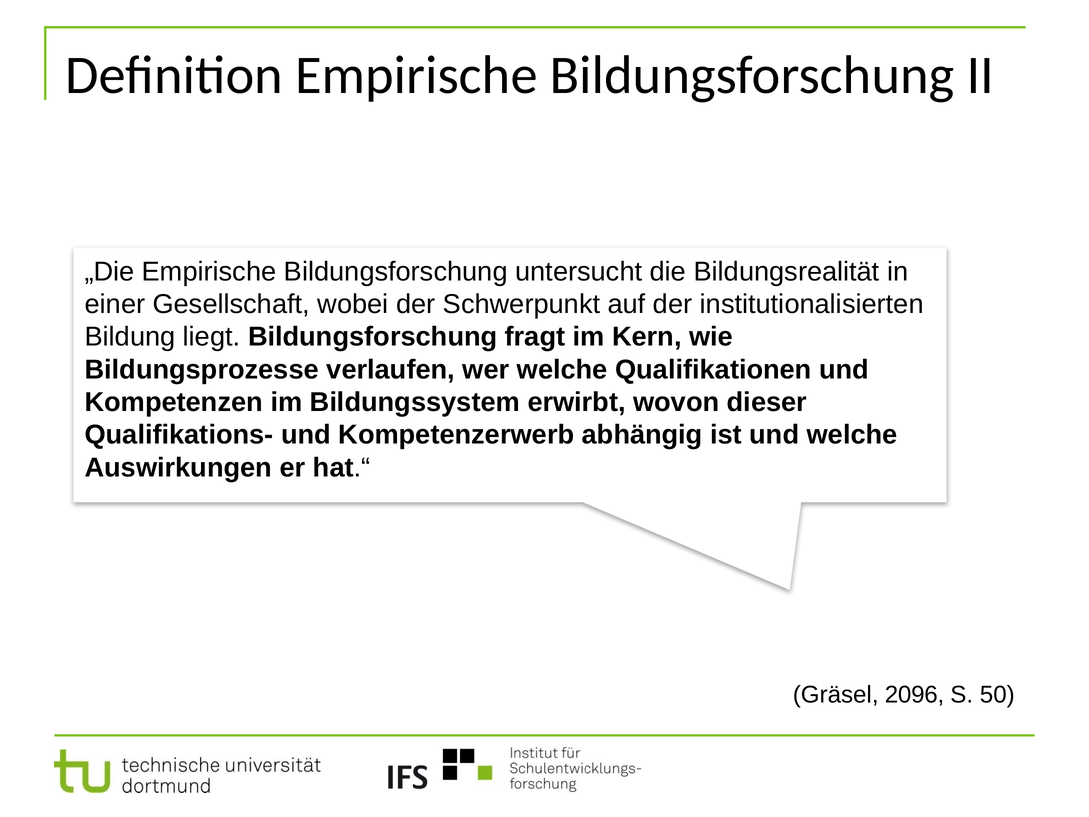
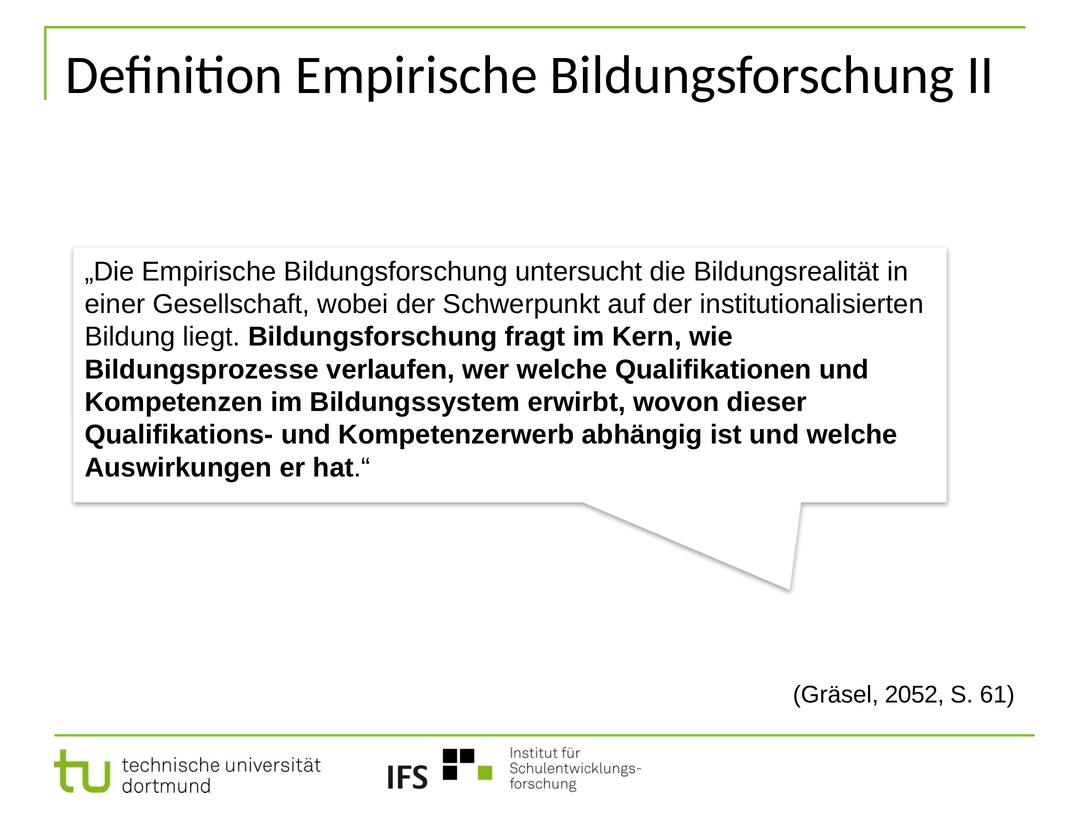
2096: 2096 -> 2052 (915, 694)
50: 50 -> 61 (997, 694)
